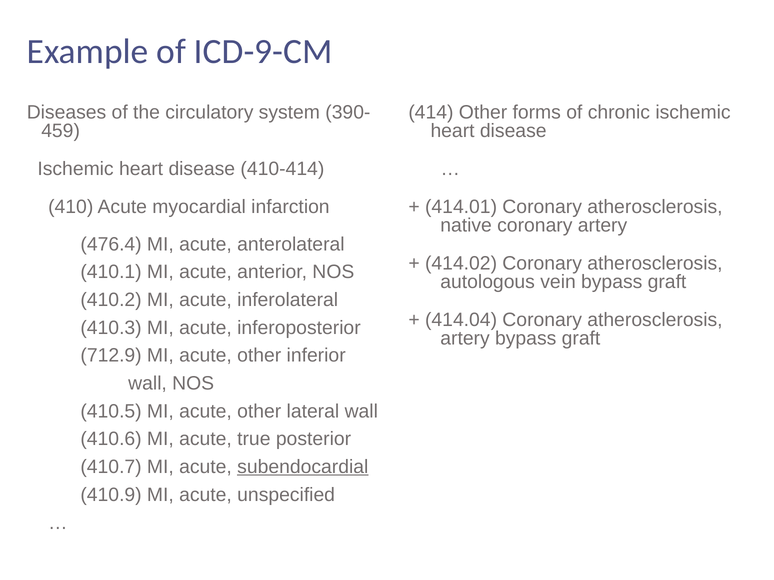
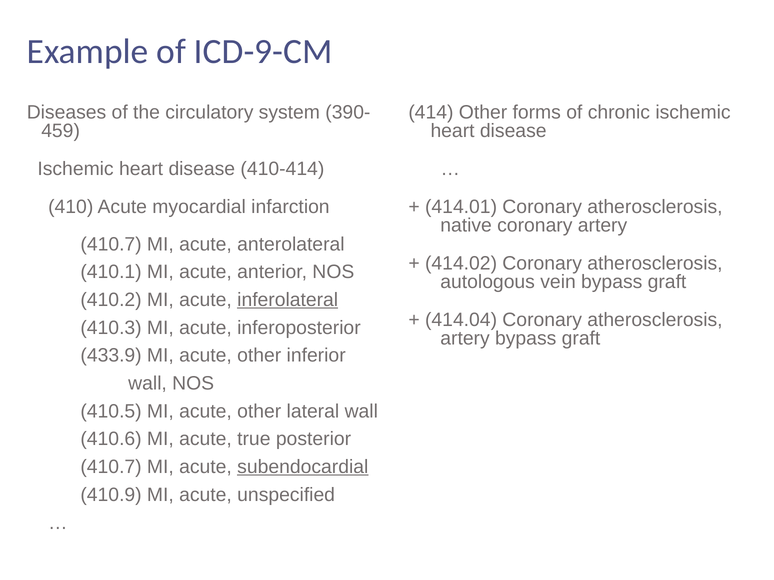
476.4: 476.4 -> 410.7 (111, 244)
inferolateral underline: none -> present (288, 300)
712.9: 712.9 -> 433.9 (111, 356)
